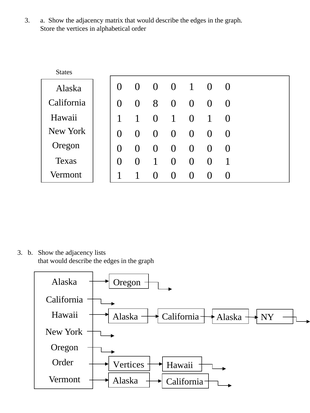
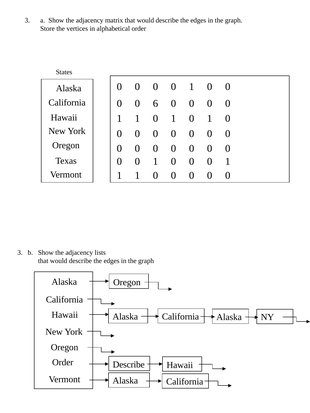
8: 8 -> 6 (155, 103)
Vertices: Vertices -> Describe (129, 365)
